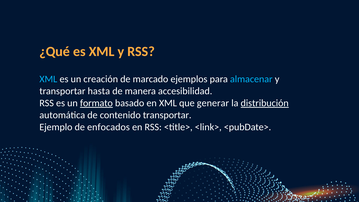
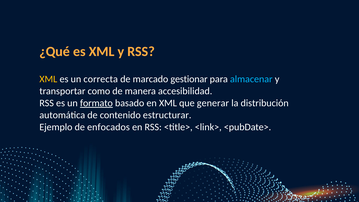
XML colour: light blue -> yellow (48, 79)
creación: creación -> correcta (101, 79)
ejemplos: ejemplos -> gestionar (189, 79)
hasta: hasta -> como (99, 91)
distribución underline: present -> none (265, 103)
contenido transportar: transportar -> estructurar (167, 115)
